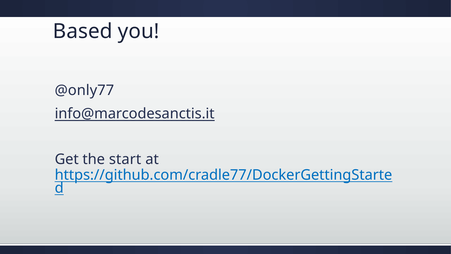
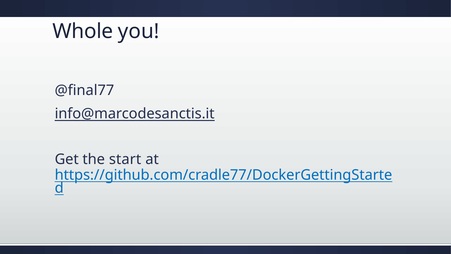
Based: Based -> Whole (83, 31)
@only77: @only77 -> @final77 (84, 90)
